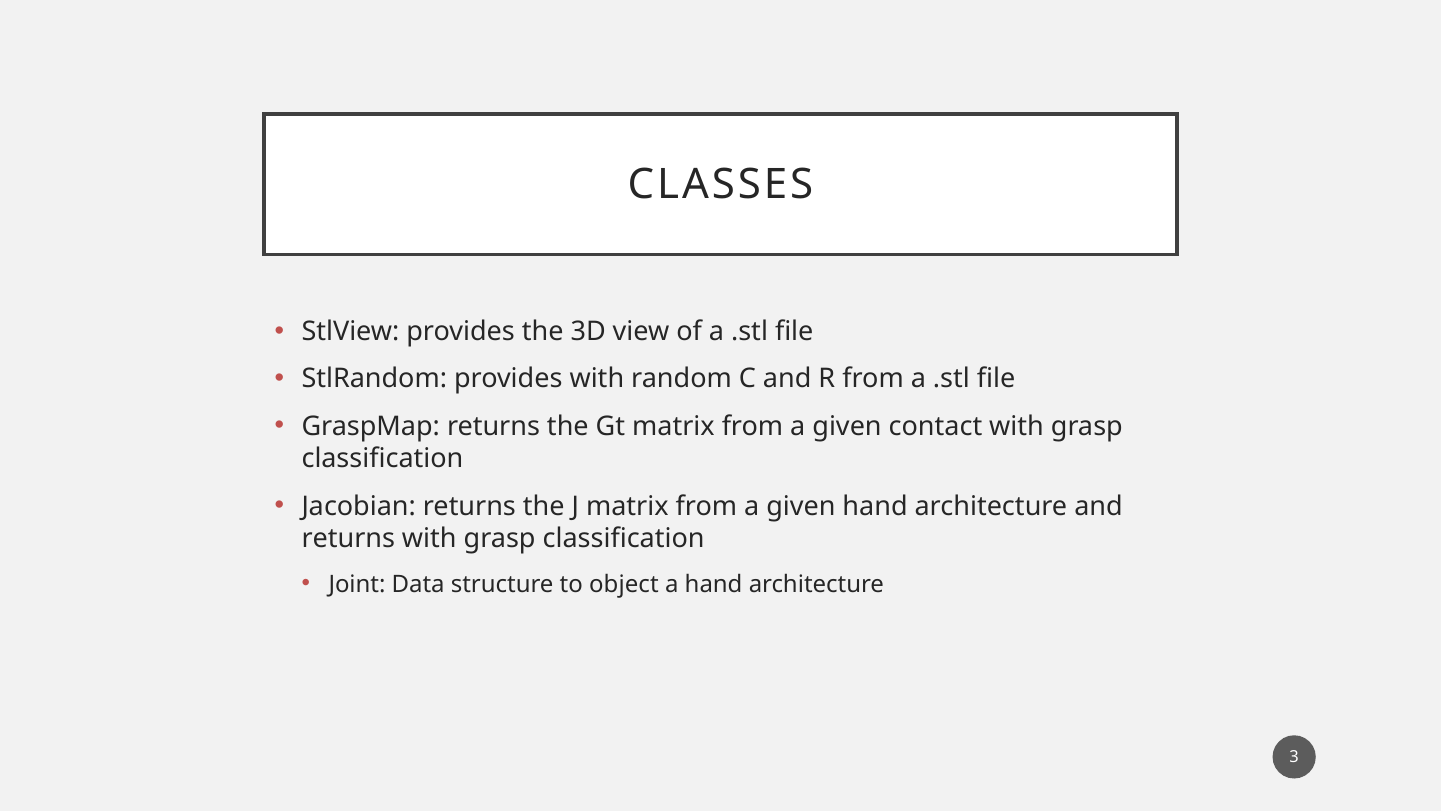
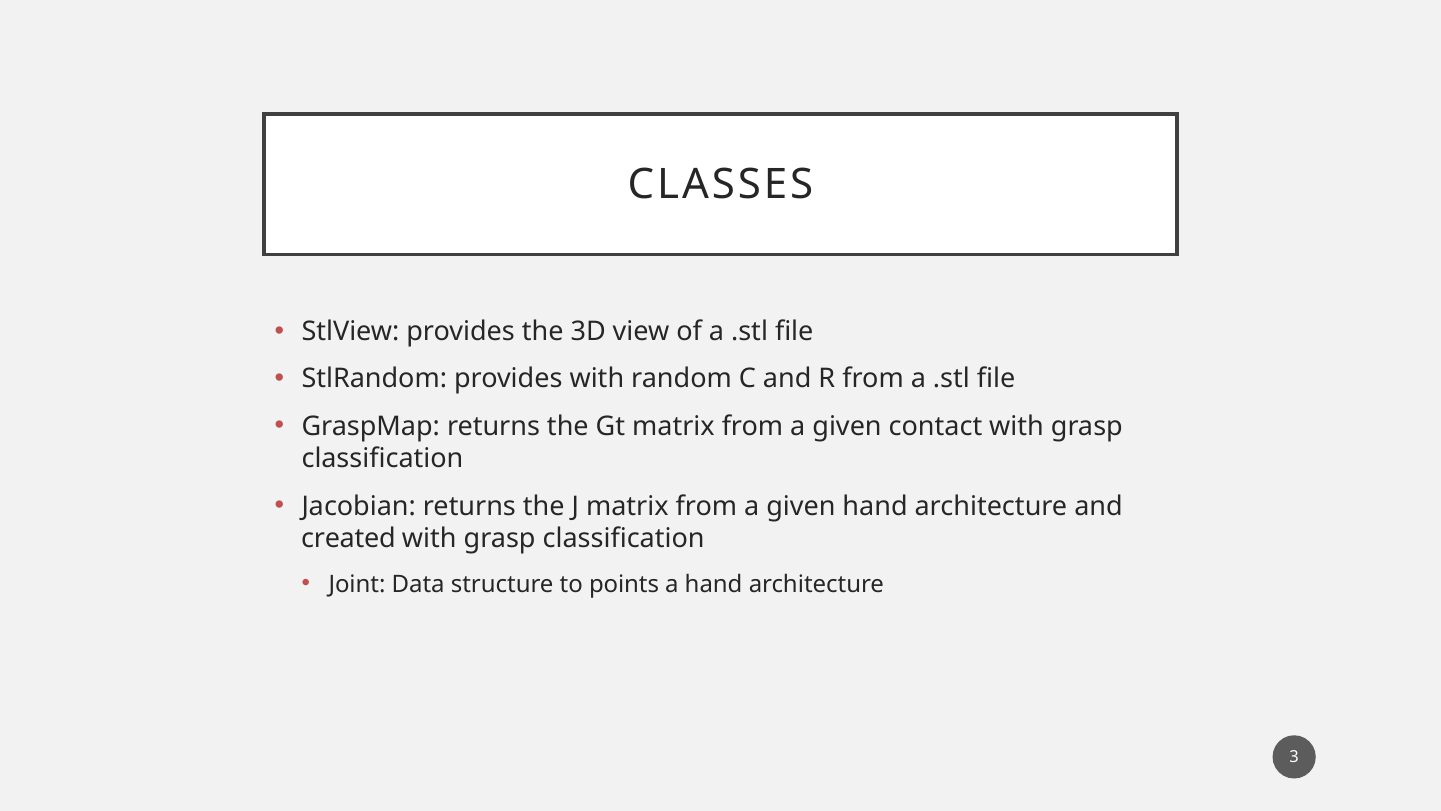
returns: returns -> created (348, 539)
object: object -> points (624, 584)
